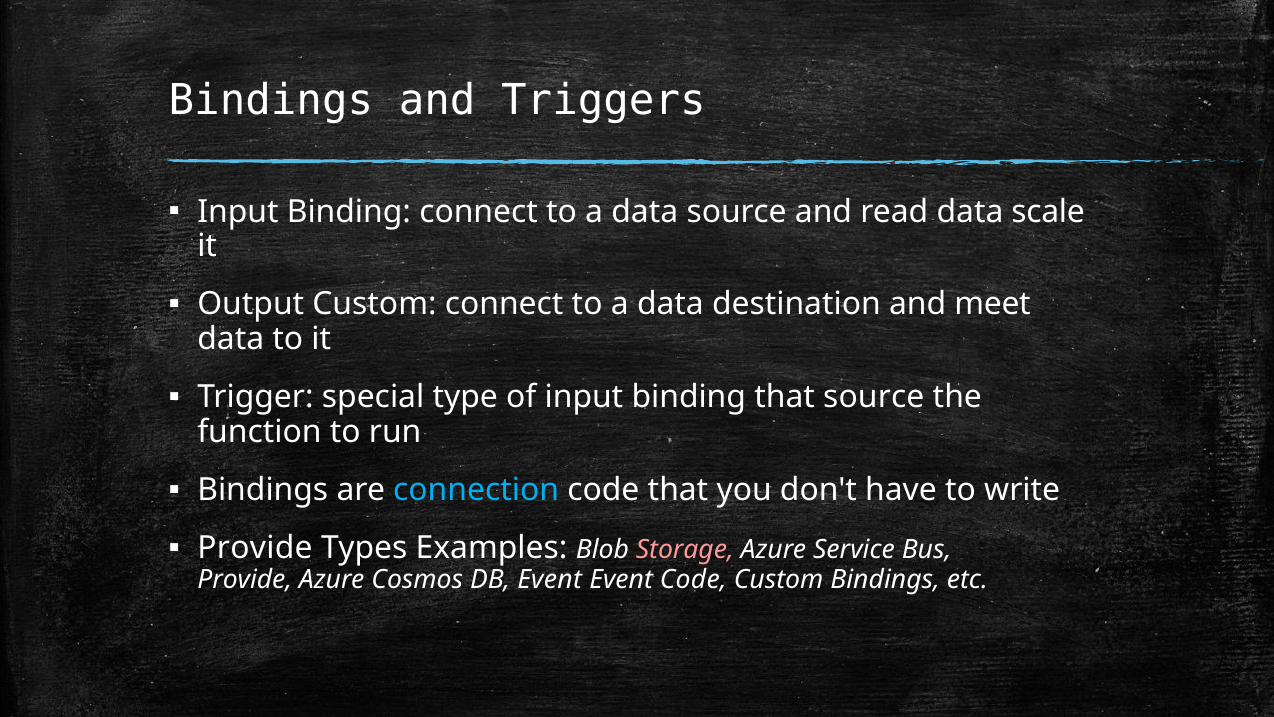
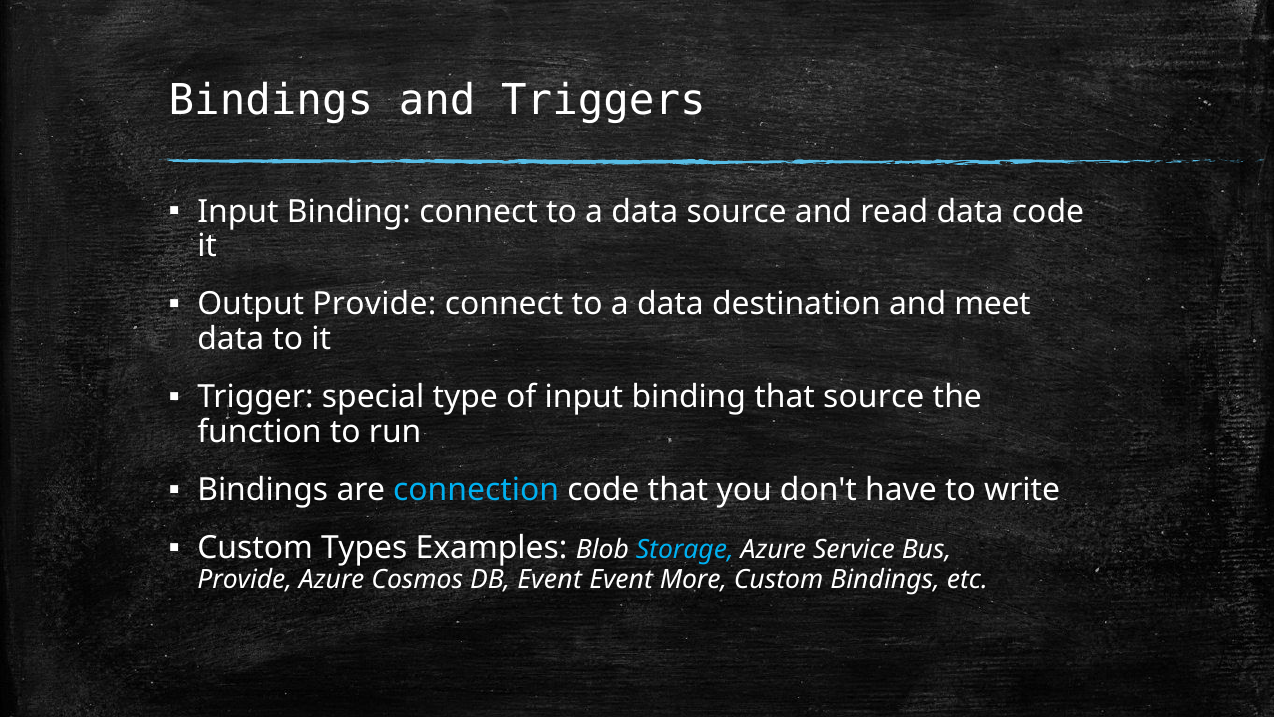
data scale: scale -> code (1048, 212)
Output Custom: Custom -> Provide (374, 304)
Provide: Provide -> Custom (255, 548)
Storage colour: pink -> light blue (685, 550)
Event Code: Code -> More (694, 580)
